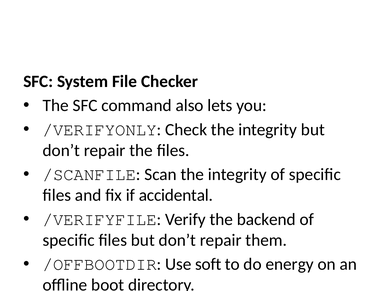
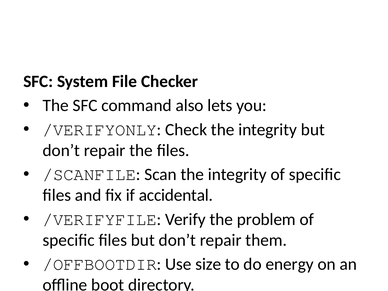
backend: backend -> problem (266, 219)
soft: soft -> size (208, 264)
